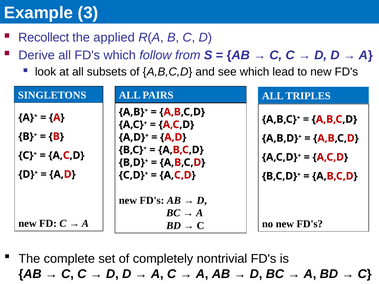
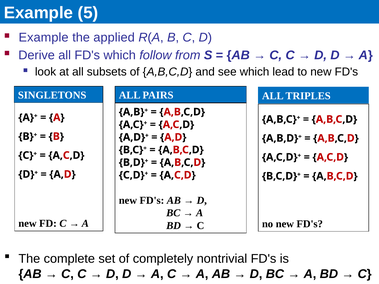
3: 3 -> 5 (88, 13)
Recollect: Recollect -> Example (44, 37)
